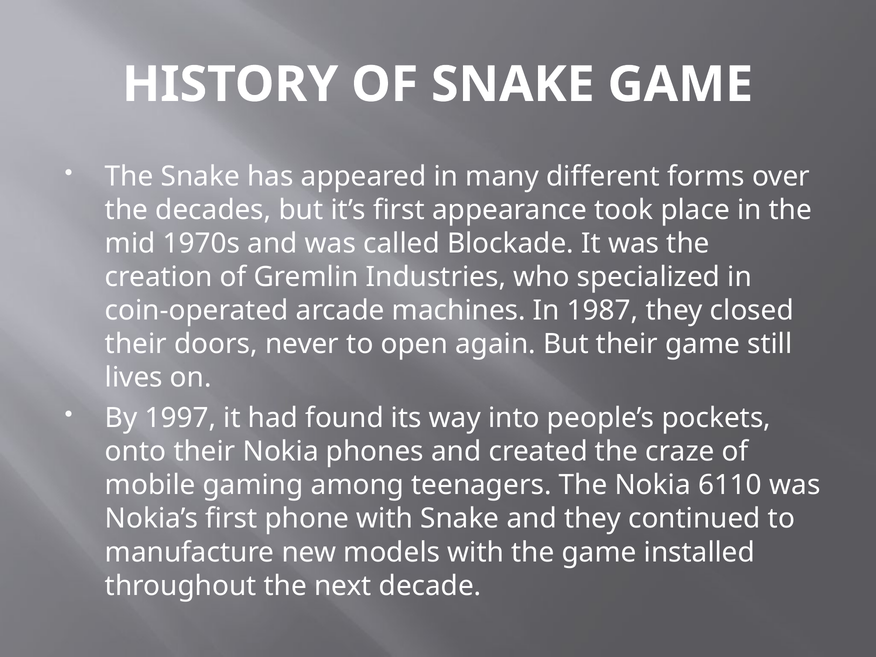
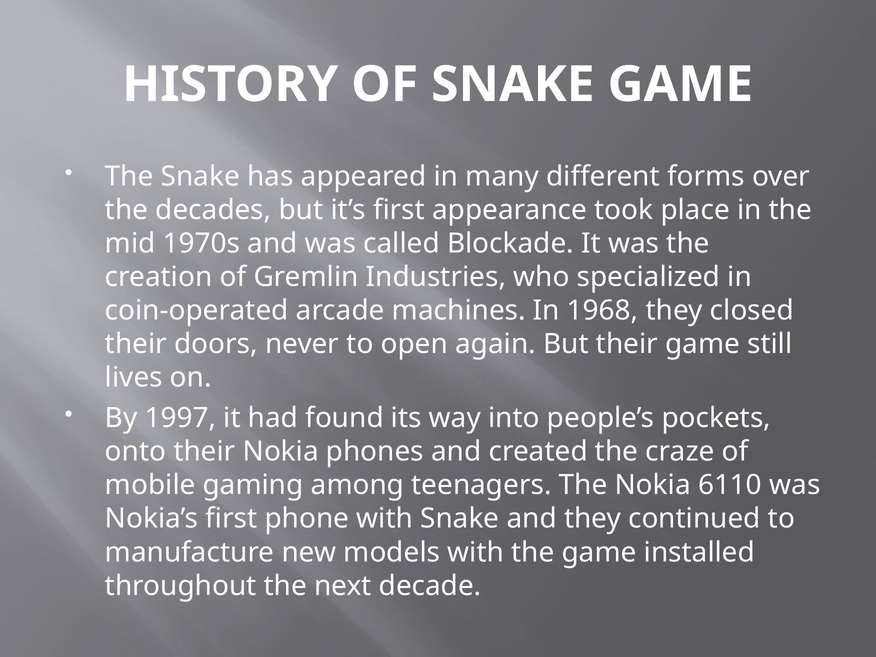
1987: 1987 -> 1968 (603, 311)
